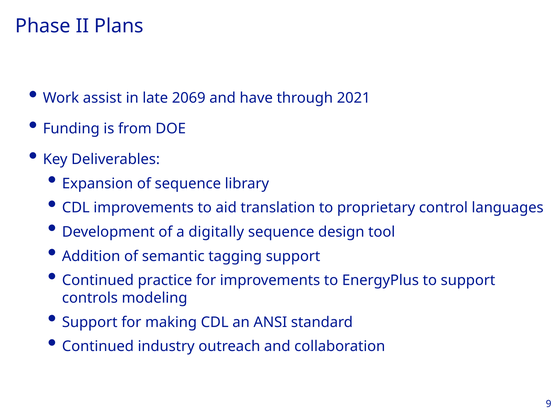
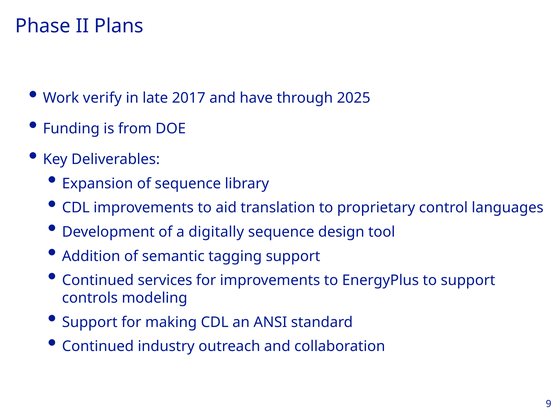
assist: assist -> verify (102, 98)
2069: 2069 -> 2017 (189, 98)
2021: 2021 -> 2025 (354, 98)
practice: practice -> services (165, 281)
